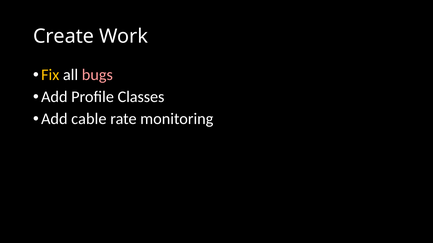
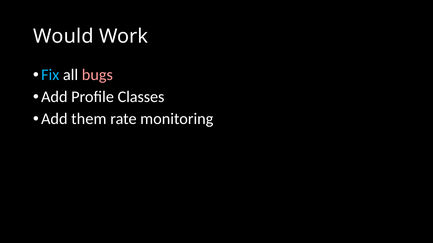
Create: Create -> Would (63, 36)
Fix colour: yellow -> light blue (50, 75)
cable: cable -> them (89, 119)
